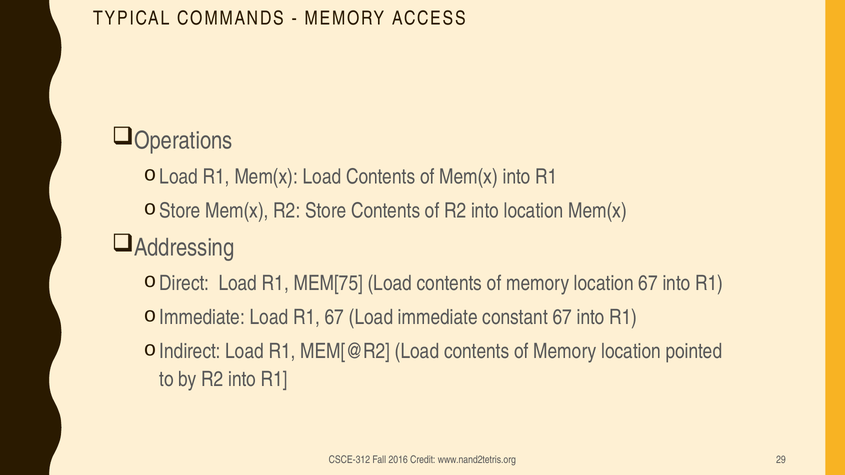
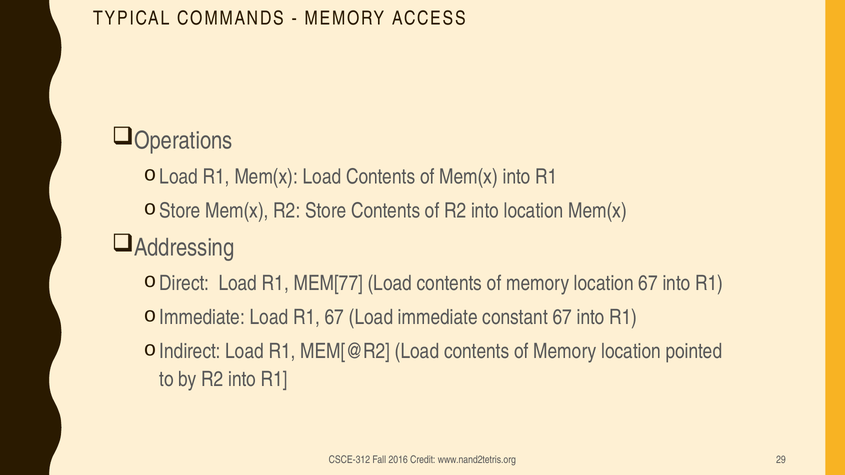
MEM[75: MEM[75 -> MEM[77 (328, 284)
